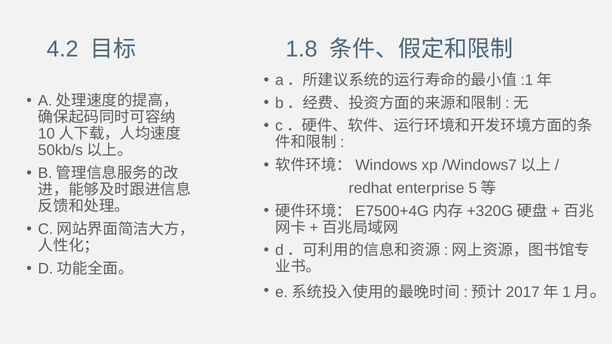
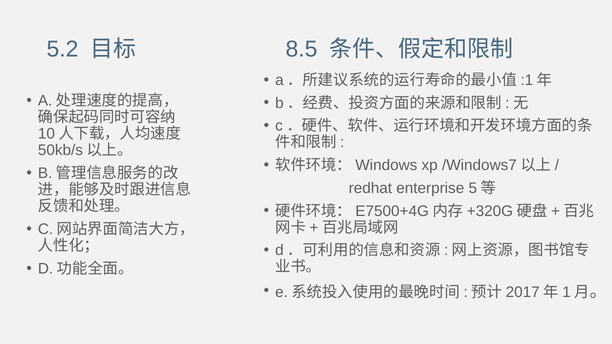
4.2: 4.2 -> 5.2 (63, 49)
1.8: 1.8 -> 8.5 (302, 49)
